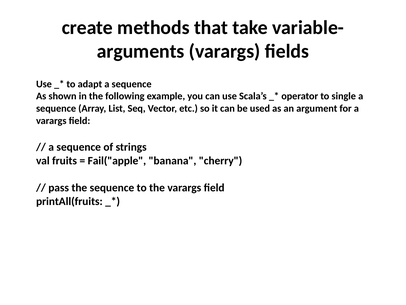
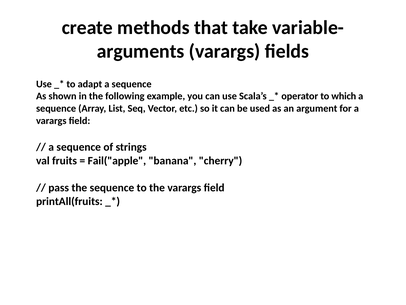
single: single -> which (344, 96)
